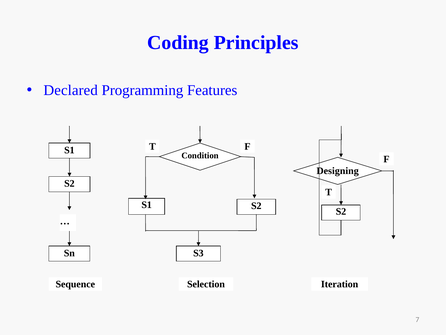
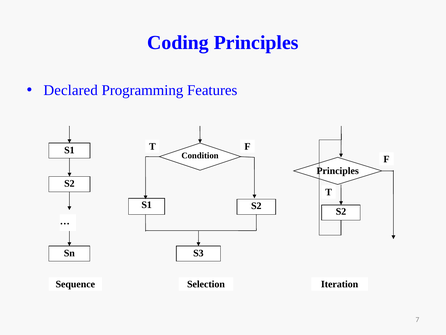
Designing: Designing -> Principles (338, 170)
